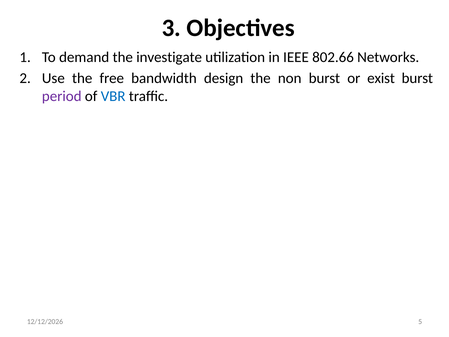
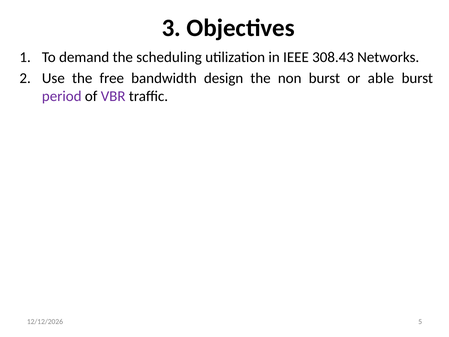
investigate: investigate -> scheduling (169, 57)
802.66: 802.66 -> 308.43 (333, 57)
exist: exist -> able (381, 78)
VBR colour: blue -> purple (113, 96)
